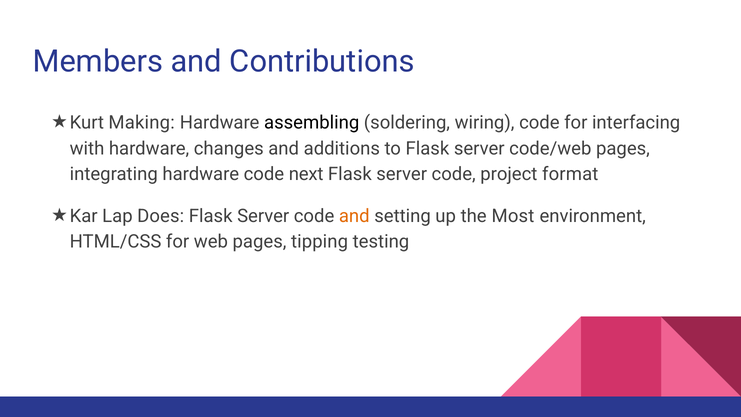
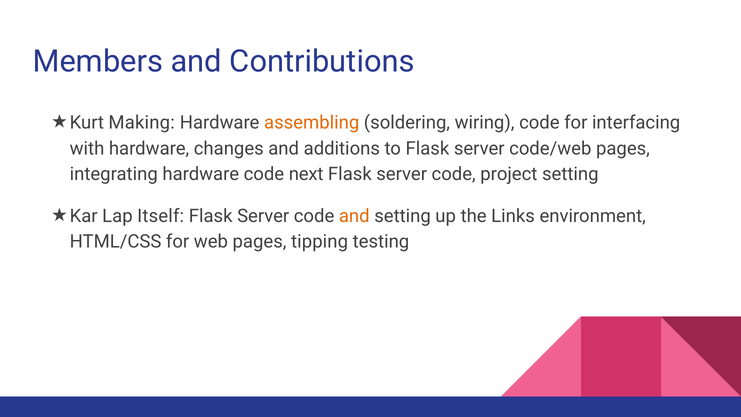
assembling colour: black -> orange (312, 123)
project format: format -> setting (570, 174)
Does: Does -> Itself (161, 216)
Most: Most -> Links (513, 216)
